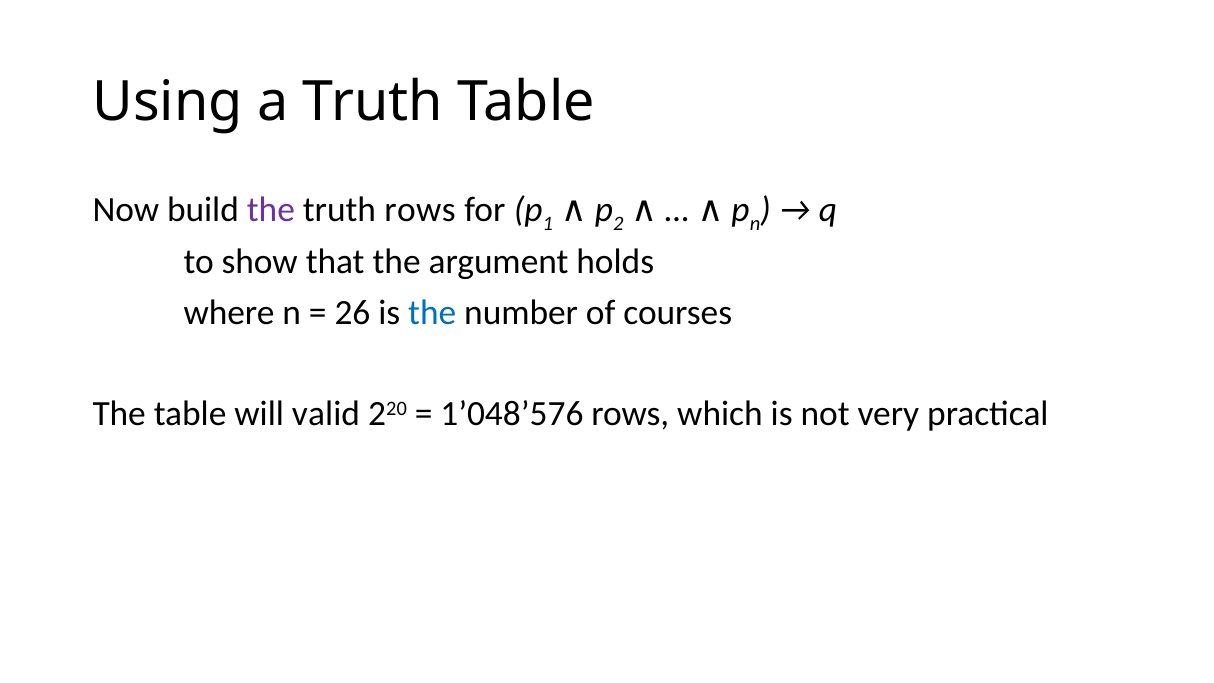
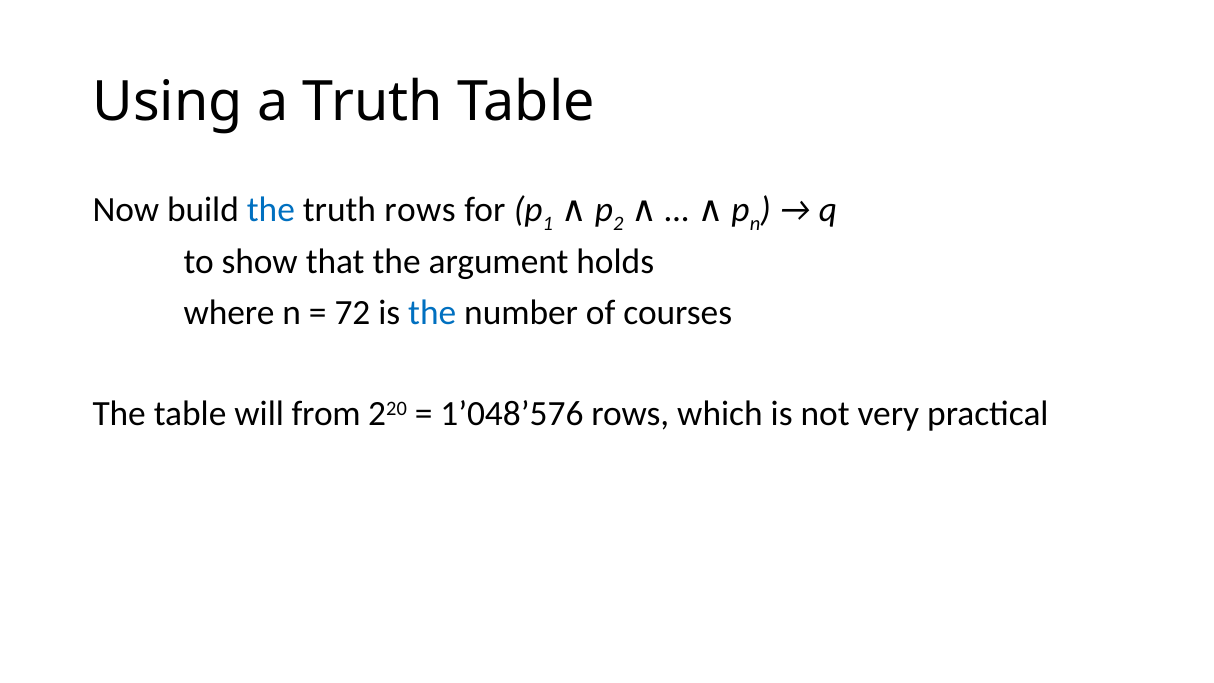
the colour: purple -> blue (271, 209)
26: 26 -> 72 (352, 312)
valid: valid -> from (326, 414)
